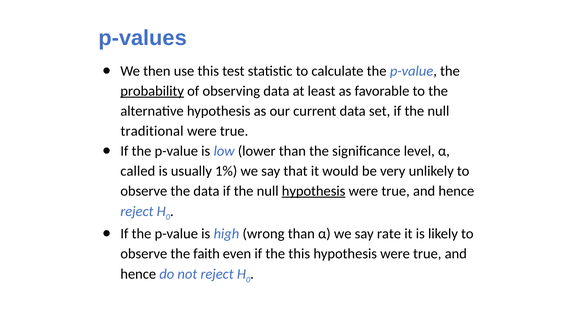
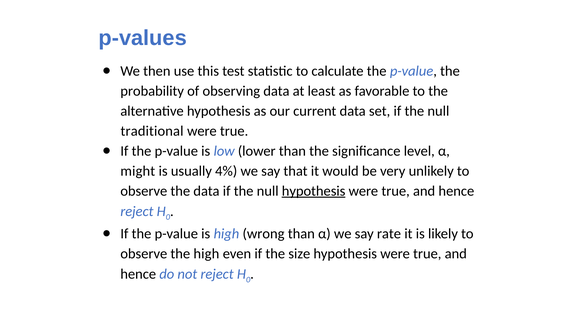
probability underline: present -> none (152, 91)
called: called -> might (138, 171)
1%: 1% -> 4% (226, 171)
the faith: faith -> high (206, 254)
the this: this -> size (299, 254)
